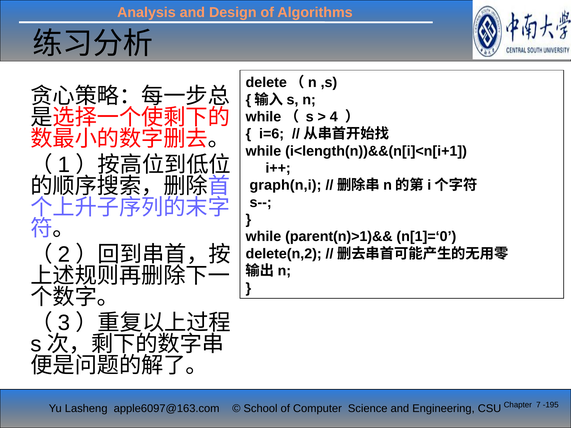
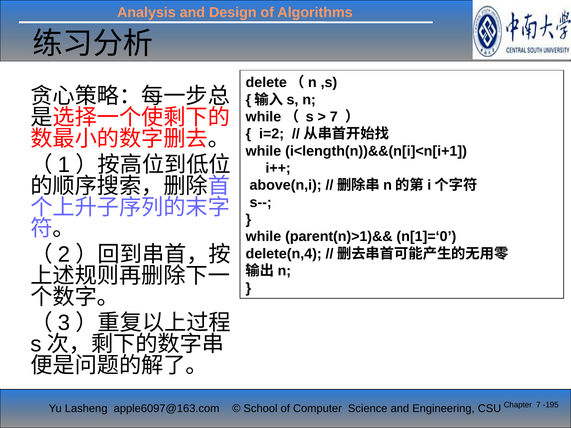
4: 4 -> 7 (334, 117)
i=6: i=6 -> i=2 (272, 134)
graph(n,i: graph(n,i -> above(n,i (286, 185)
delete(n,2: delete(n,2 -> delete(n,4 (284, 254)
